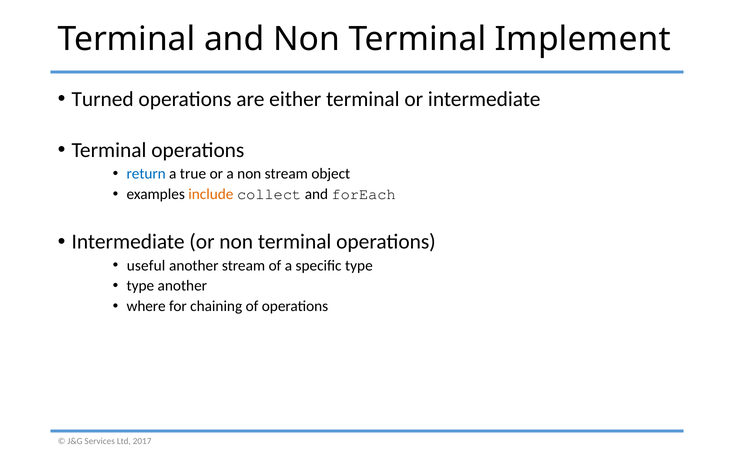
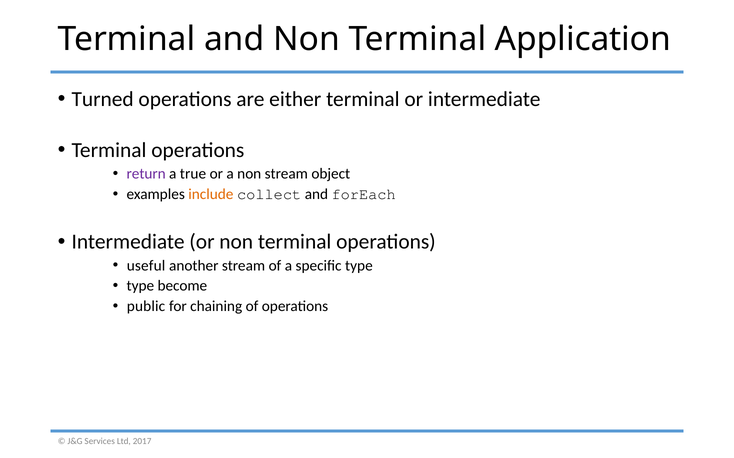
Implement: Implement -> Application (583, 39)
return colour: blue -> purple (146, 174)
type another: another -> become (182, 286)
where: where -> public (146, 307)
